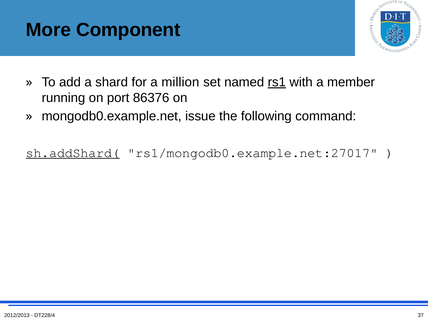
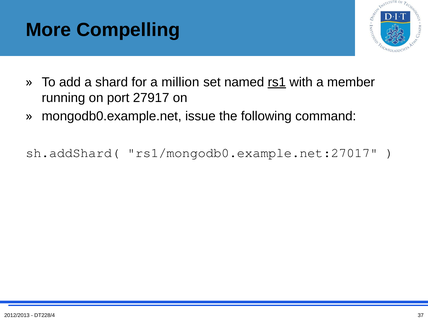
Component: Component -> Compelling (128, 30)
86376: 86376 -> 27917 (151, 98)
sh.addShard( underline: present -> none (73, 153)
